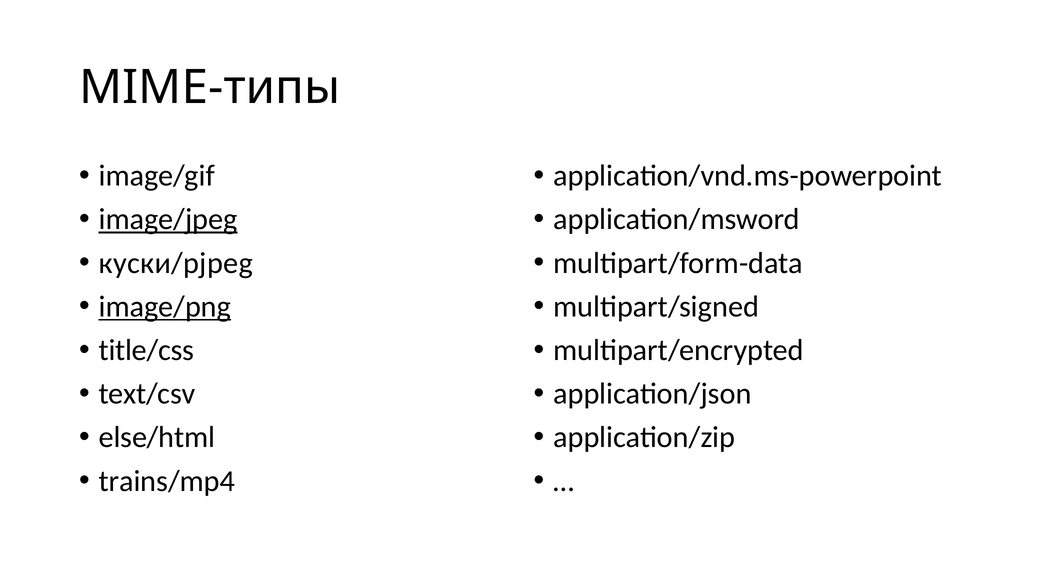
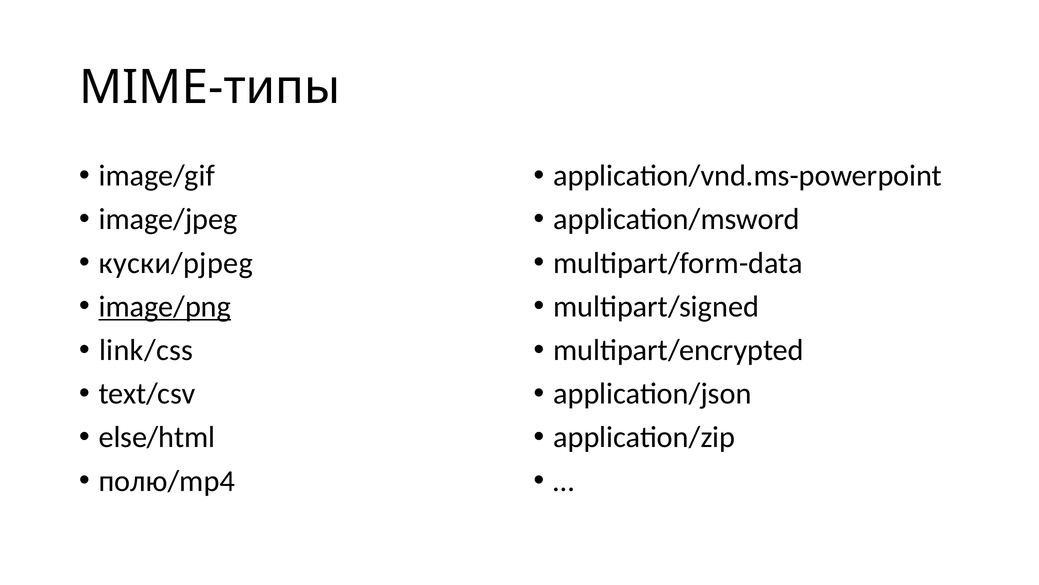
image/jpeg underline: present -> none (168, 219)
title/css: title/css -> link/css (146, 350)
trains/mp4: trains/mp4 -> полю/mp4 (167, 481)
